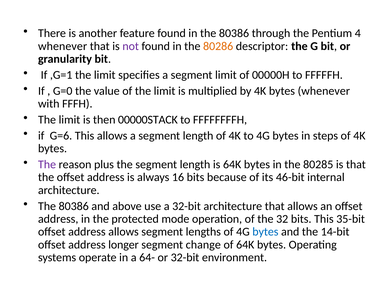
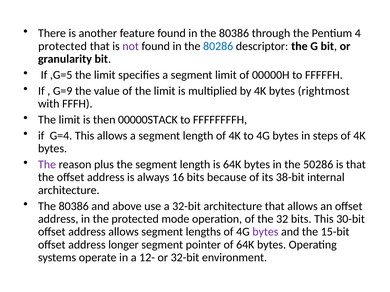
whenever: whenever -> protected (63, 46)
80286 colour: orange -> blue (218, 46)
,G=1: ,G=1 -> ,G=5 (61, 75)
G=0: G=0 -> G=9 (63, 91)
bytes whenever: whenever -> rightmost (324, 91)
G=6: G=6 -> G=4 (61, 136)
80285: 80285 -> 50286 (318, 165)
46-bit: 46-bit -> 38-bit (290, 178)
35-bit: 35-bit -> 30-bit (351, 219)
bytes colour: blue -> purple (265, 232)
14-bit: 14-bit -> 15-bit (335, 232)
change: change -> pointer (203, 245)
64-: 64- -> 12- (147, 258)
